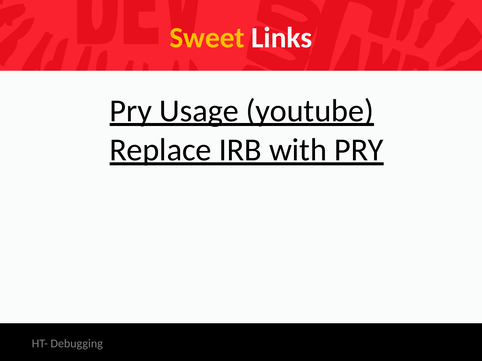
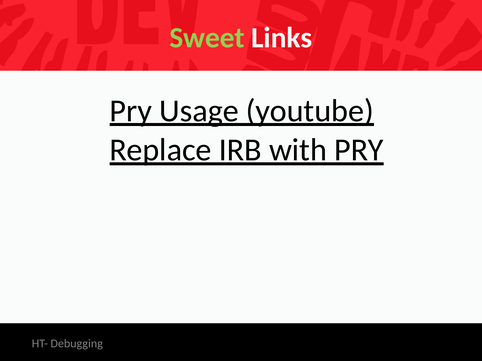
Sweet colour: yellow -> light green (207, 38)
